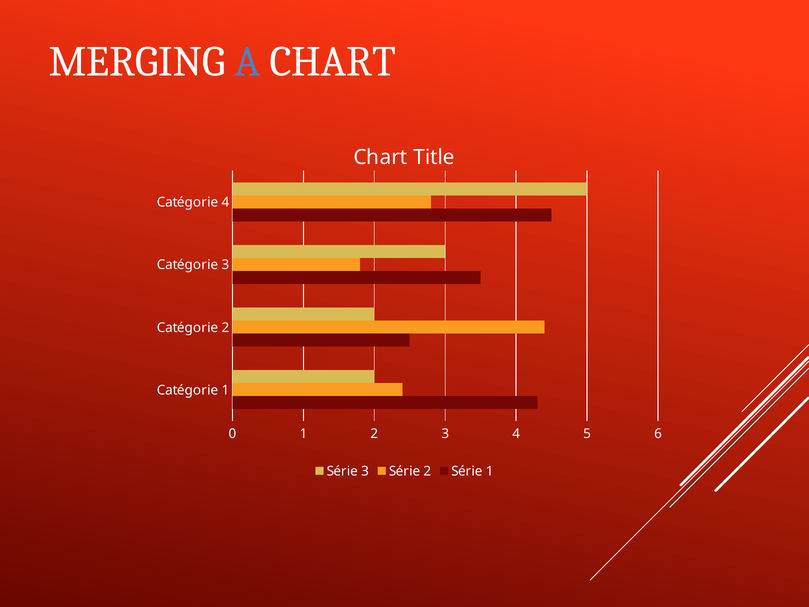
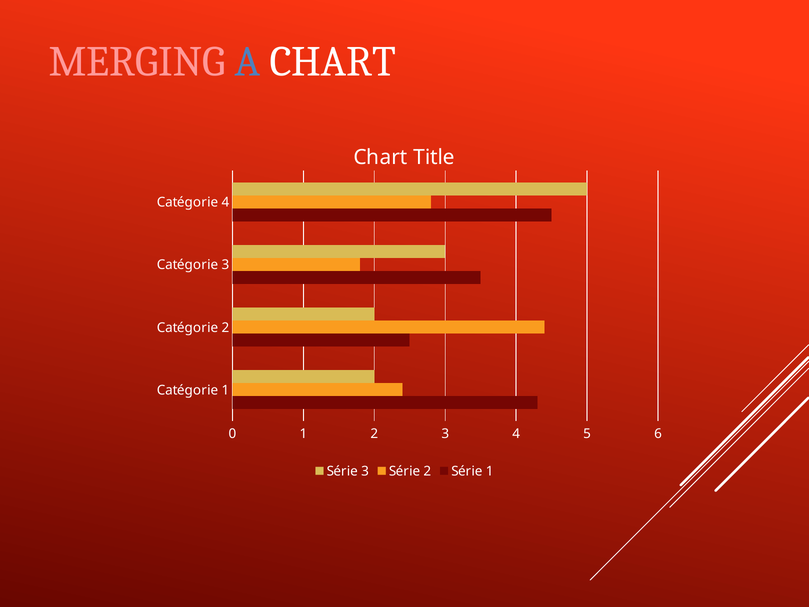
MERGING colour: white -> pink (137, 62)
